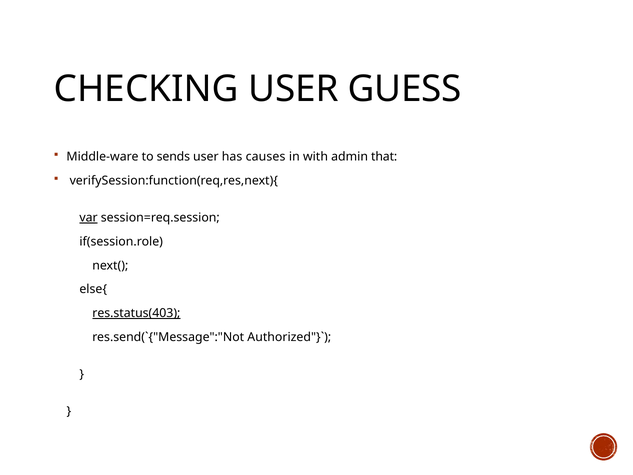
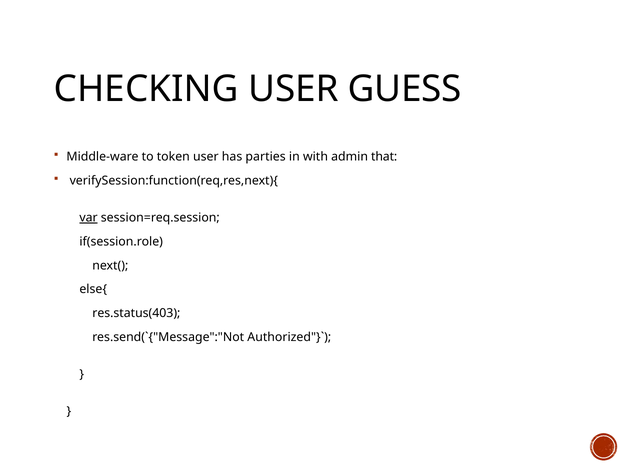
sends: sends -> token (173, 157)
causes: causes -> parties (266, 157)
res.status(403 underline: present -> none (136, 313)
